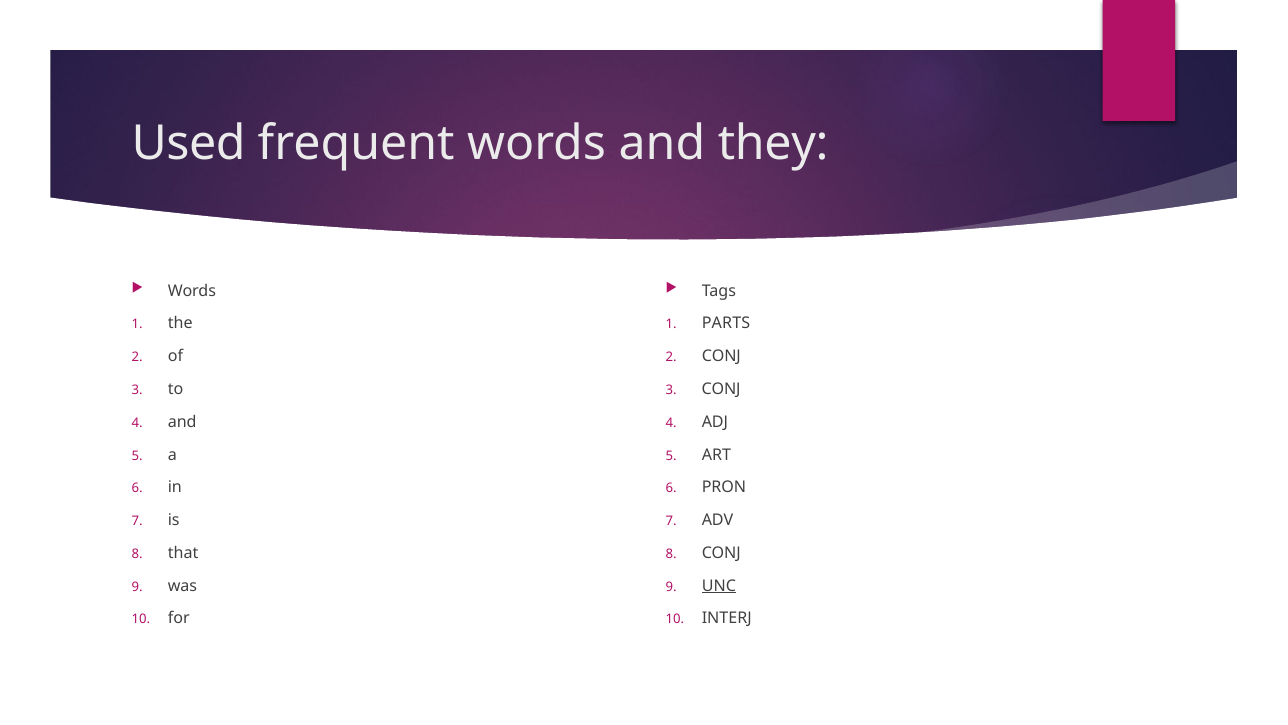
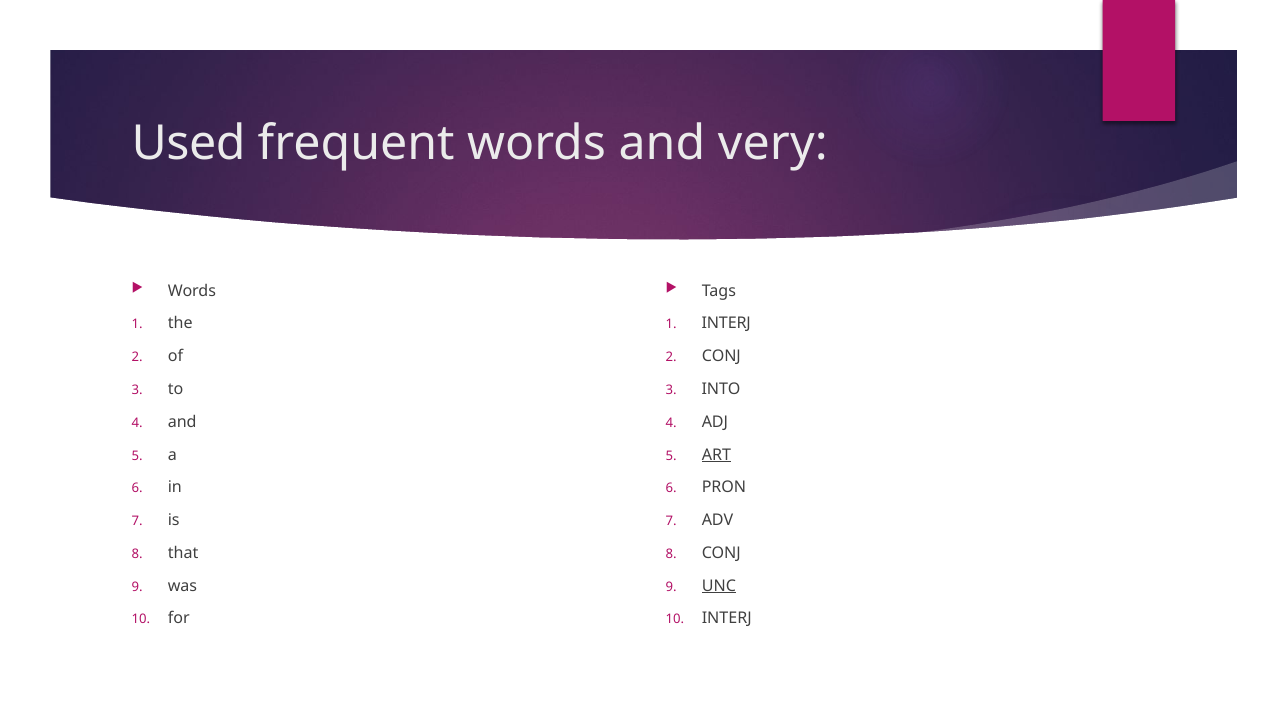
they: they -> very (773, 144)
PARTS: PARTS -> INTERJ (726, 323)
CONJ: CONJ -> INTO (721, 389)
ART underline: none -> present (716, 454)
